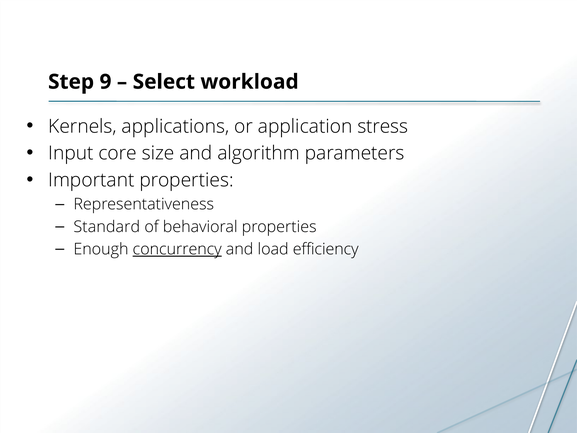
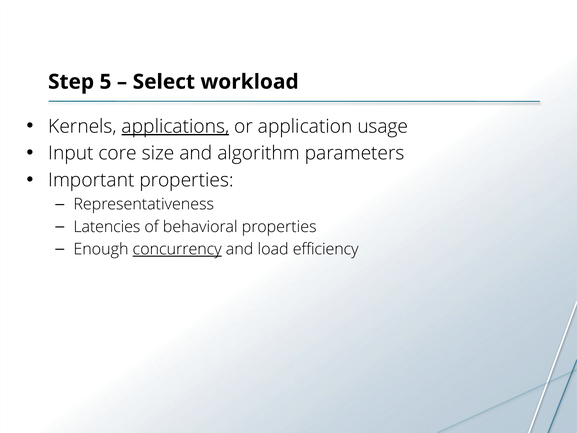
9: 9 -> 5 (105, 82)
applications underline: none -> present (175, 126)
stress: stress -> usage (383, 126)
Standard: Standard -> Latencies (107, 227)
